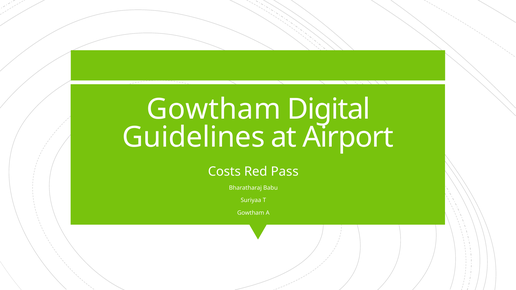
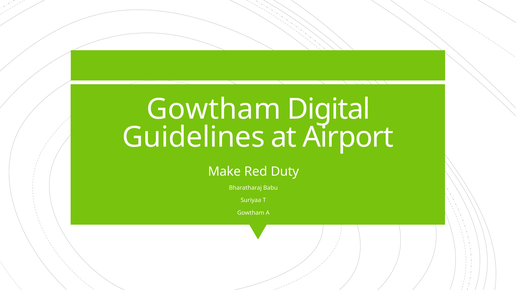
Costs: Costs -> Make (224, 172)
Pass: Pass -> Duty (285, 172)
